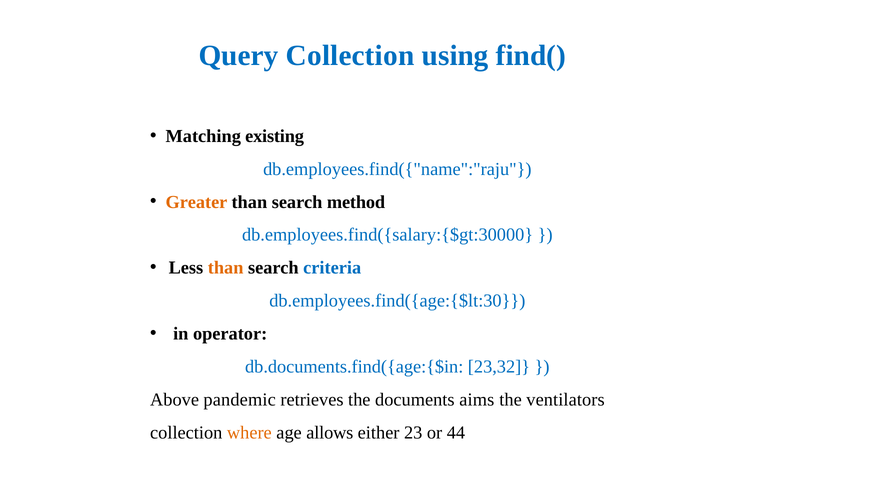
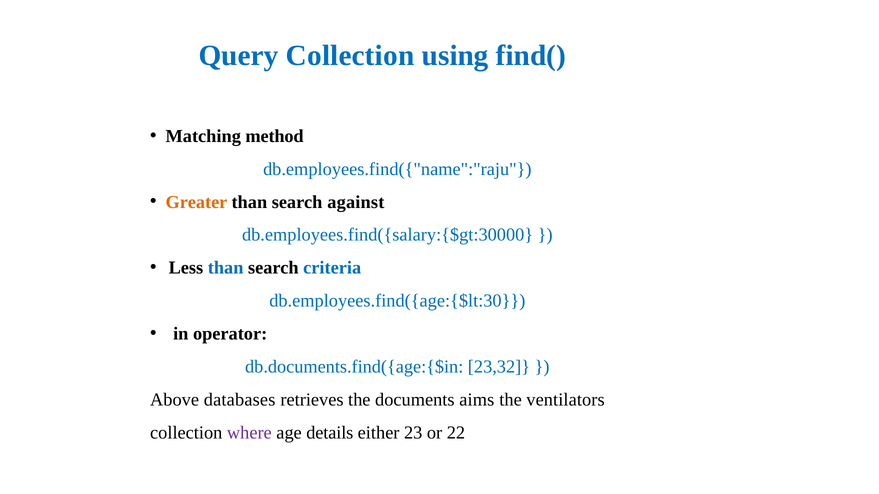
existing: existing -> method (275, 136)
method: method -> against (356, 202)
than colour: orange -> blue (226, 268)
pandemic: pandemic -> databases (240, 400)
where colour: orange -> purple (249, 433)
allows: allows -> details (330, 433)
44: 44 -> 22 (456, 433)
